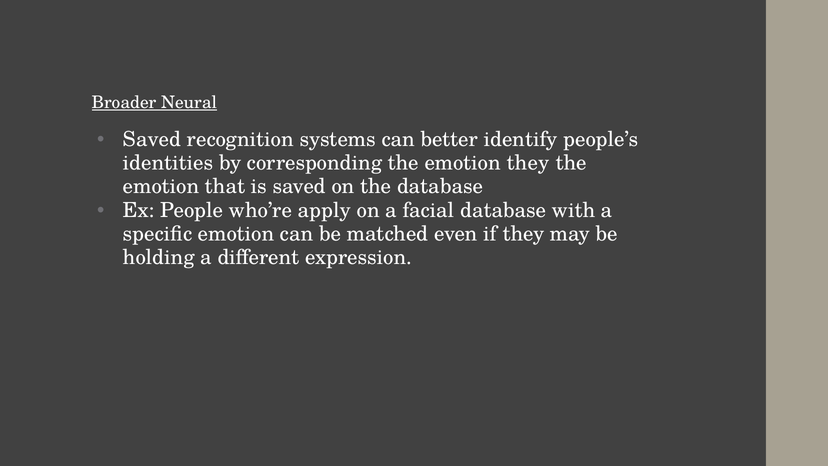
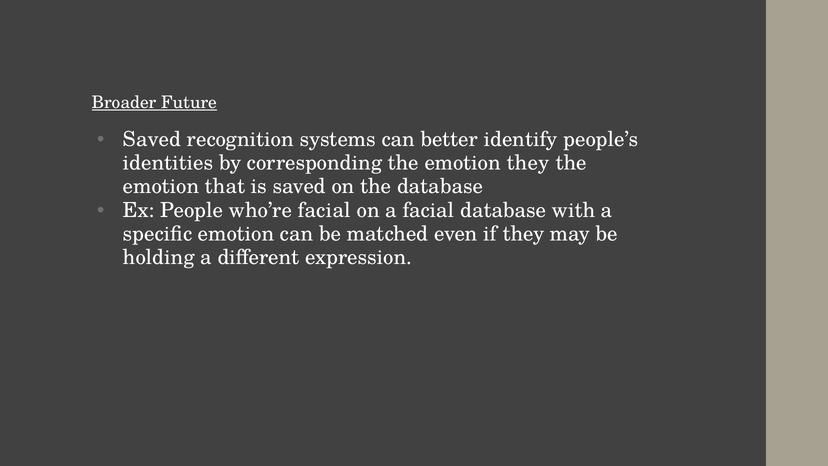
Neural: Neural -> Future (189, 102)
who’re apply: apply -> facial (324, 210)
